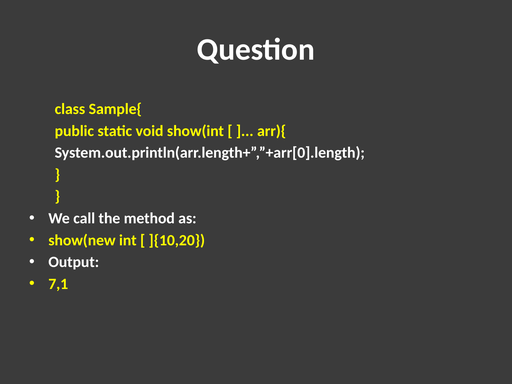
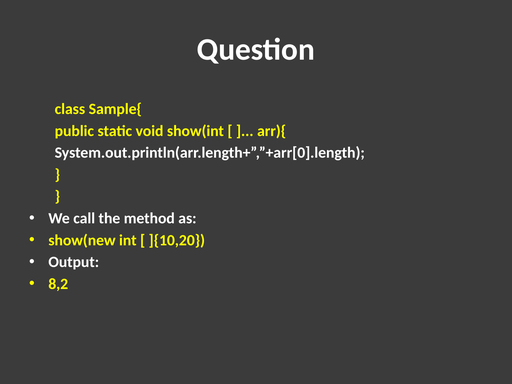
7,1: 7,1 -> 8,2 (58, 284)
